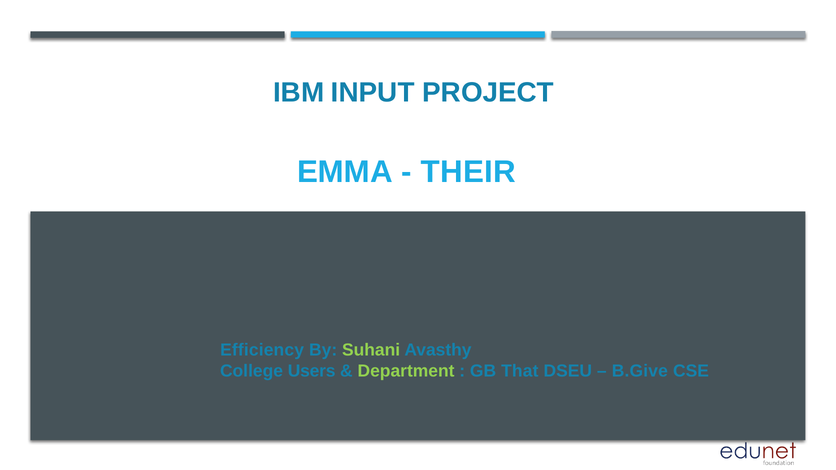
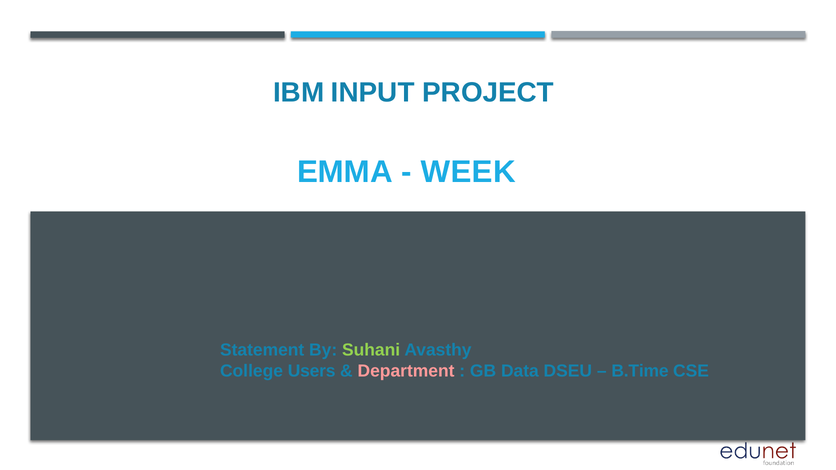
THEIR: THEIR -> WEEK (468, 172)
Efficiency: Efficiency -> Statement (262, 350)
Department colour: light green -> pink (406, 371)
That: That -> Data (520, 371)
B.Give: B.Give -> B.Time (640, 371)
